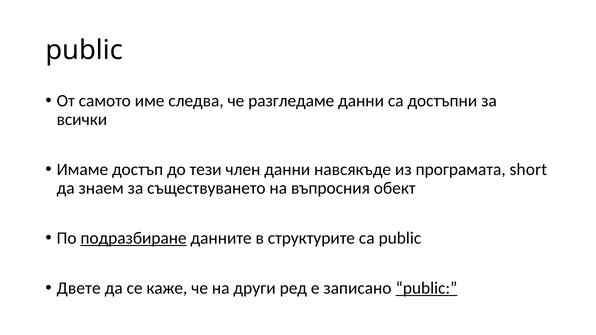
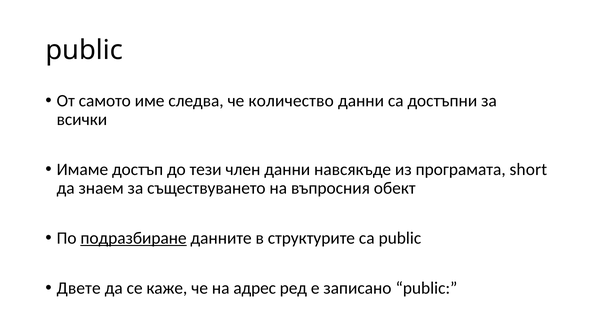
разгледаме: разгледаме -> количество (291, 101)
други: други -> адрес (255, 288)
public underline: present -> none (426, 288)
